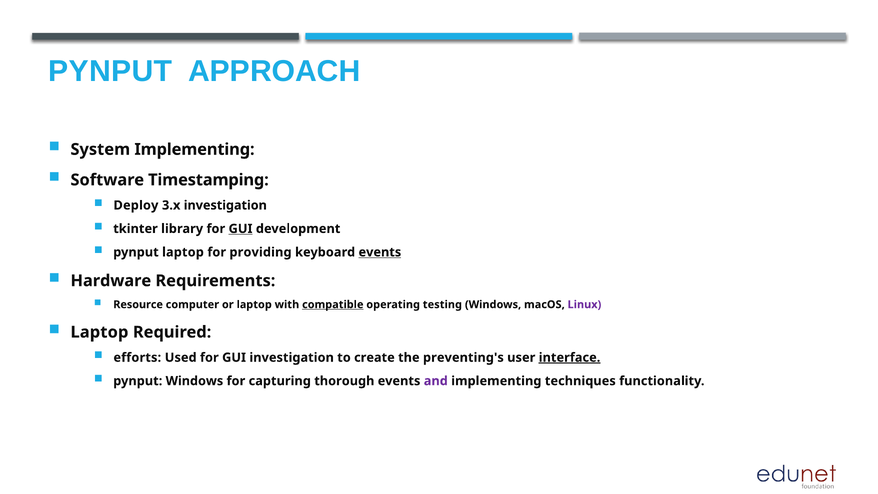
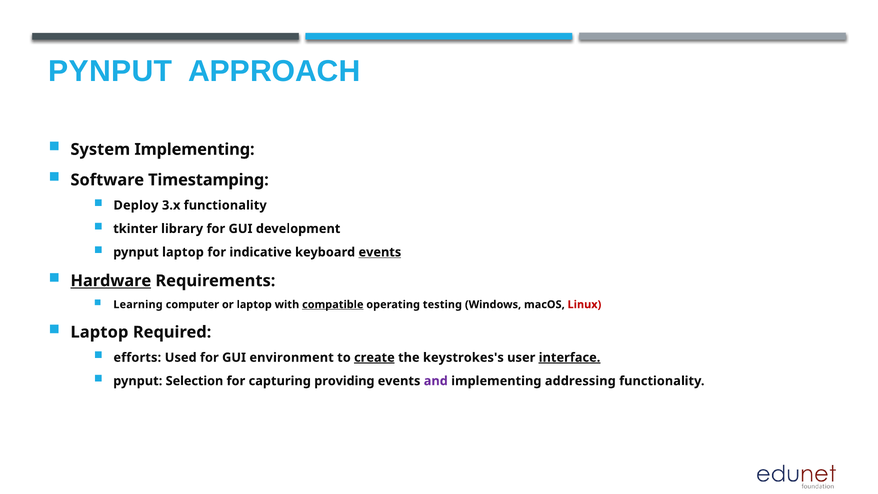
3.x investigation: investigation -> functionality (225, 205)
GUI underline: present -> none (241, 229)
providing: providing -> indicative (261, 252)
Hardware underline: none -> present (111, 281)
Resource: Resource -> Learning (138, 304)
Linux colour: purple -> red (584, 304)
GUI investigation: investigation -> environment (292, 357)
create underline: none -> present (374, 357)
preventing's: preventing's -> keystrokes's (463, 357)
pynput Windows: Windows -> Selection (194, 381)
thorough: thorough -> providing (344, 381)
techniques: techniques -> addressing (580, 381)
